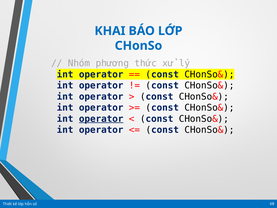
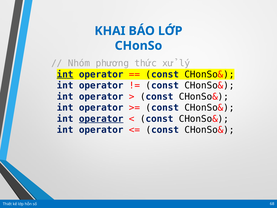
int underline: none -> present (65, 74)
